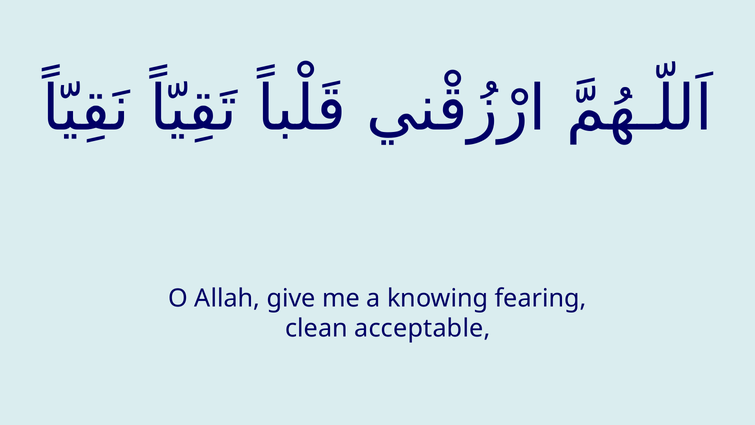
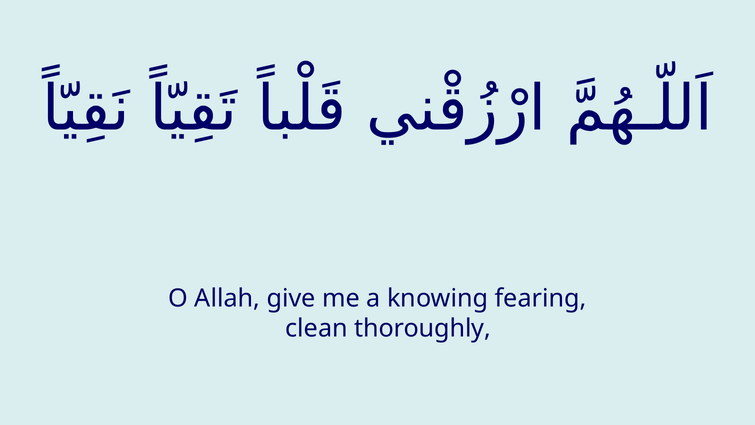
acceptable: acceptable -> thoroughly (423, 328)
